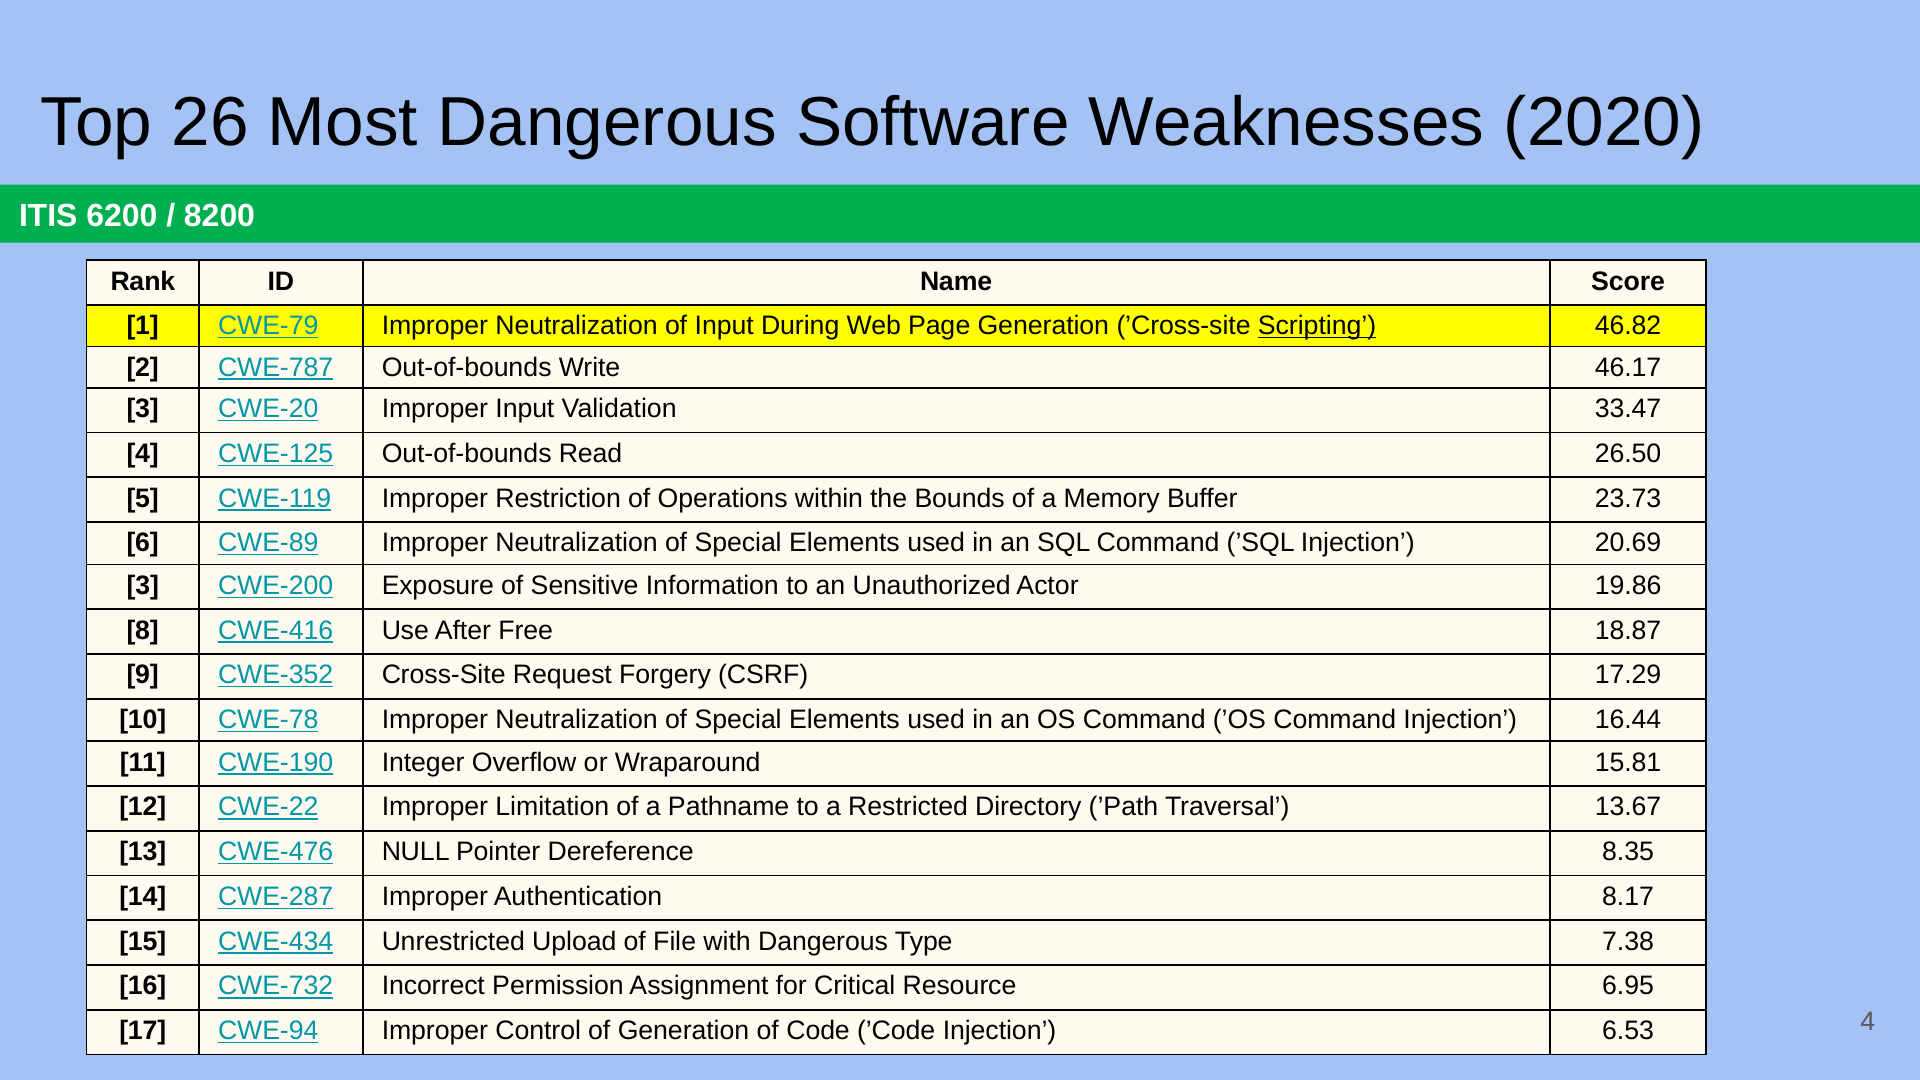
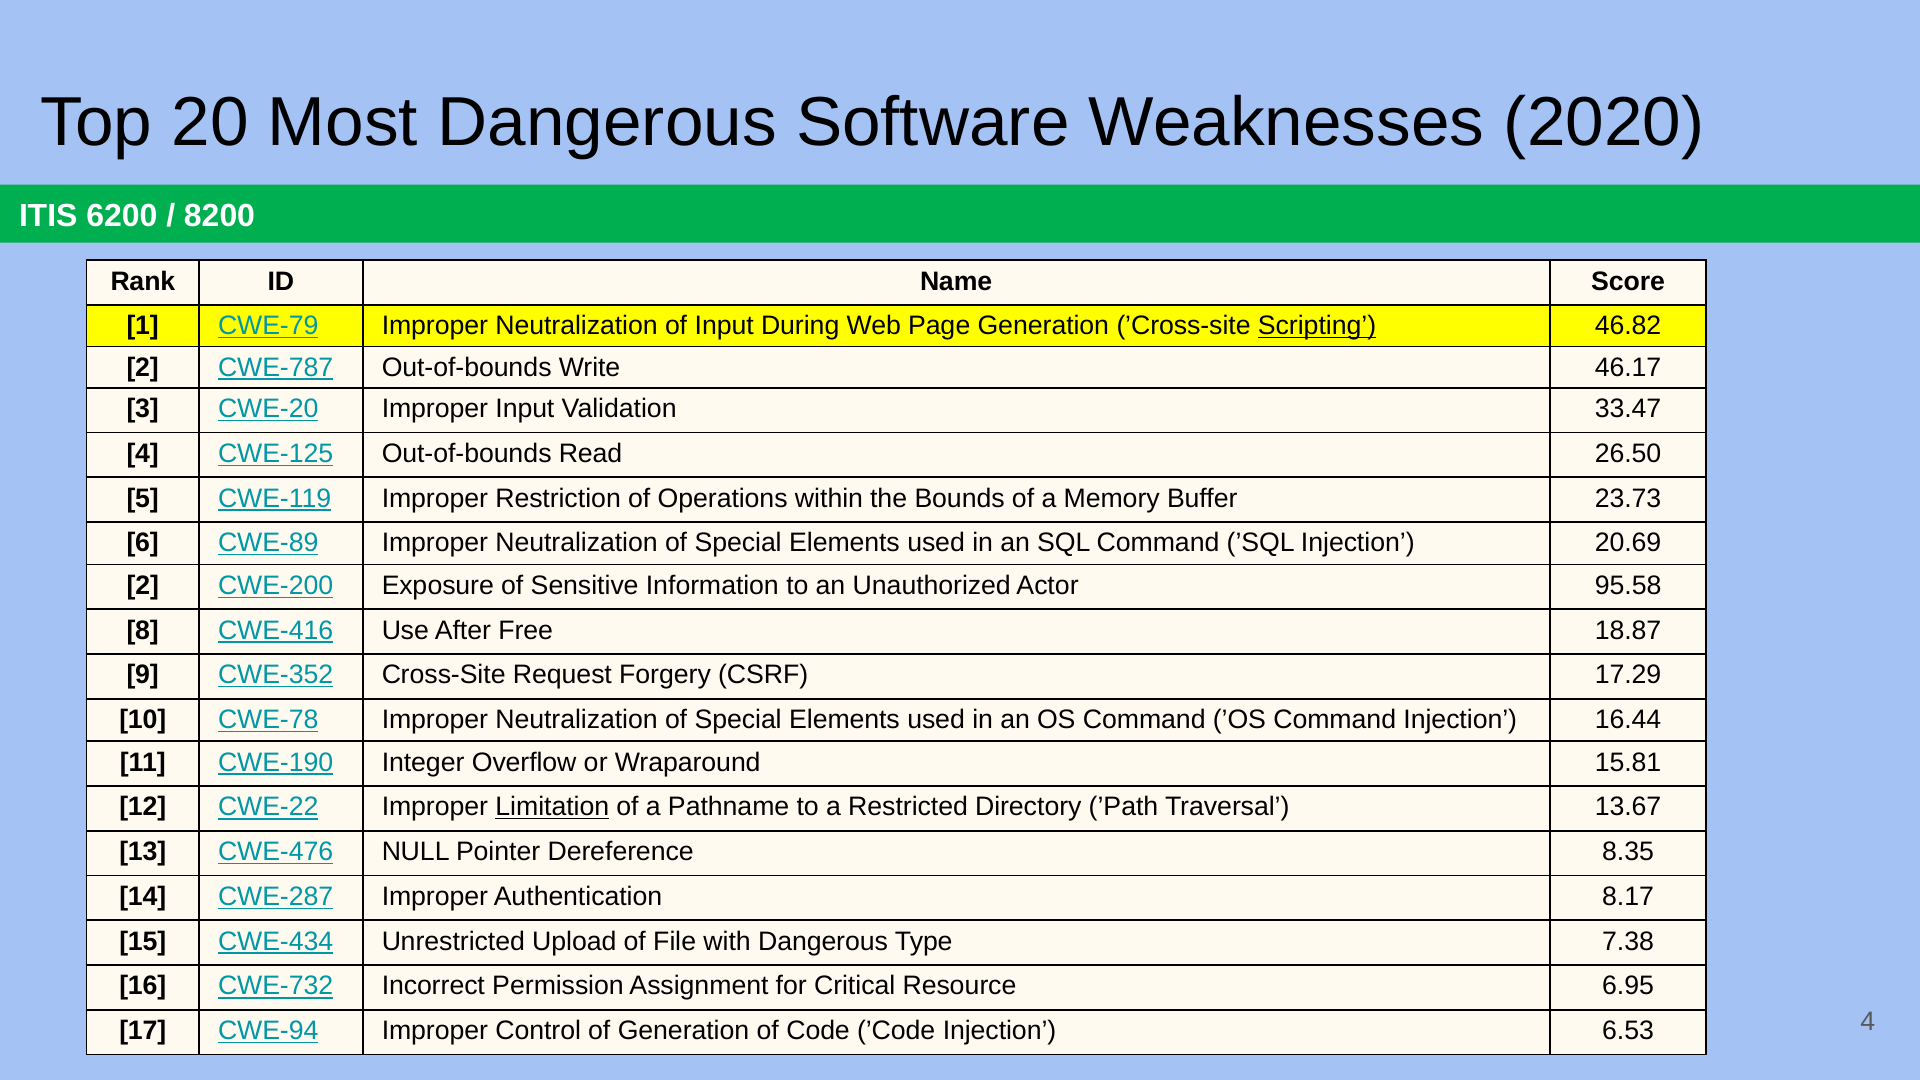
26: 26 -> 20 (210, 122)
3: 3 -> 2 (143, 586)
19.86: 19.86 -> 95.58 (1628, 586)
Limitation underline: none -> present (552, 807)
